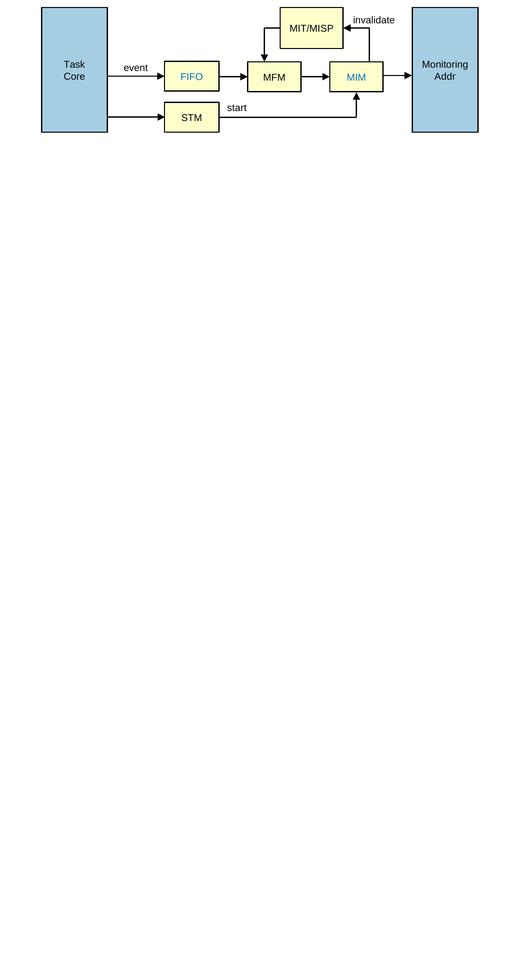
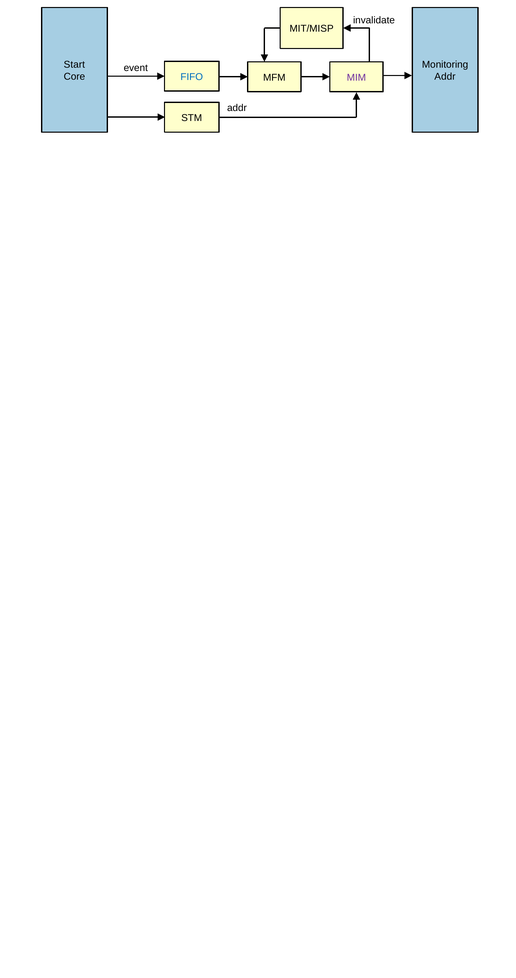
Task: Task -> Start (74, 65)
MIM colour: blue -> purple (356, 77)
start: start -> addr (237, 108)
